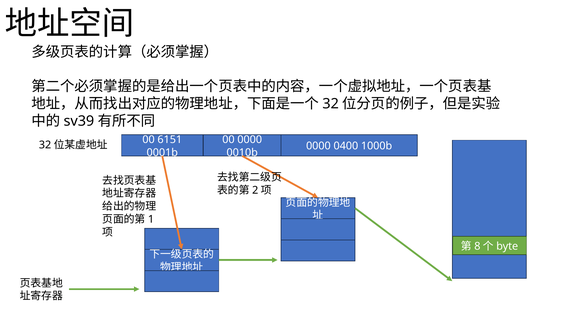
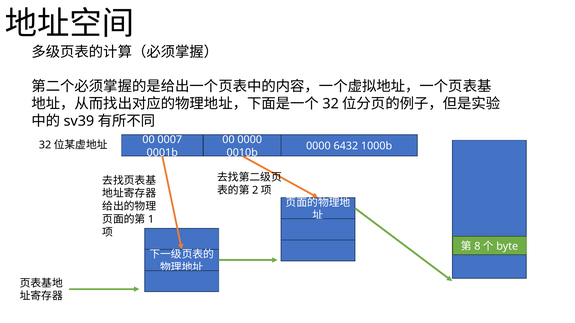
6151: 6151 -> 0007 (170, 140)
0400: 0400 -> 6432 (346, 146)
